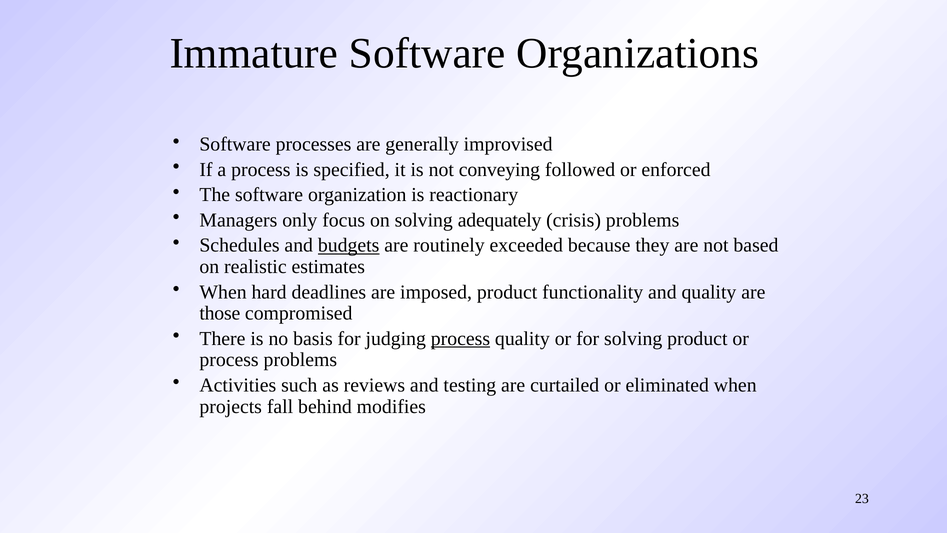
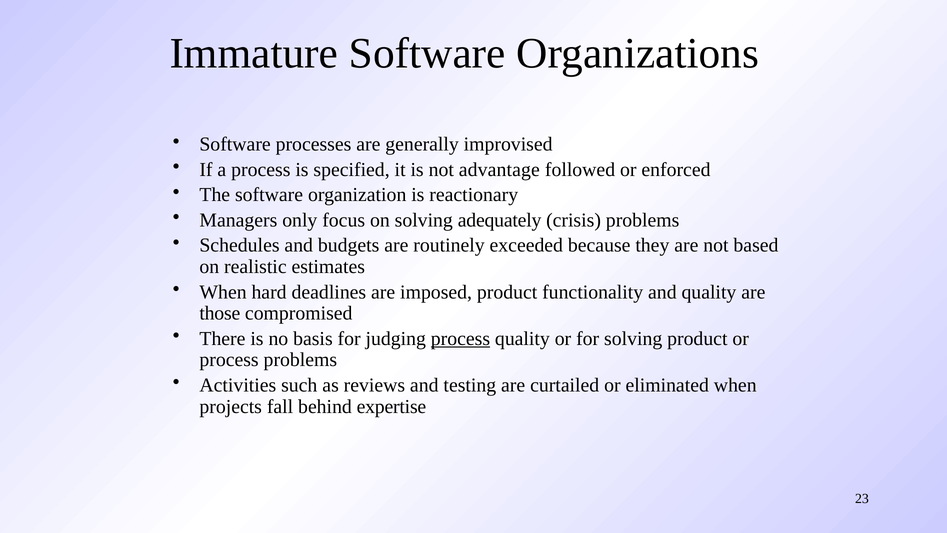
conveying: conveying -> advantage (499, 170)
budgets underline: present -> none (349, 245)
modifies: modifies -> expertise (391, 406)
